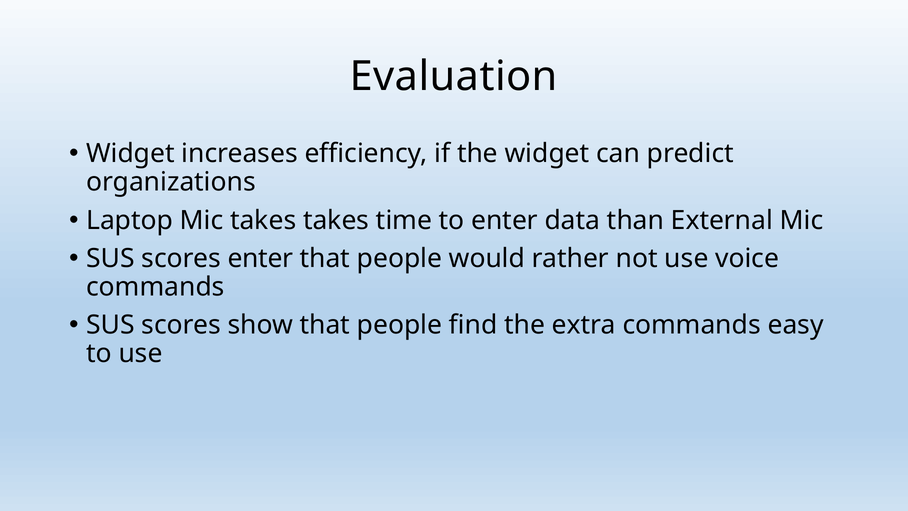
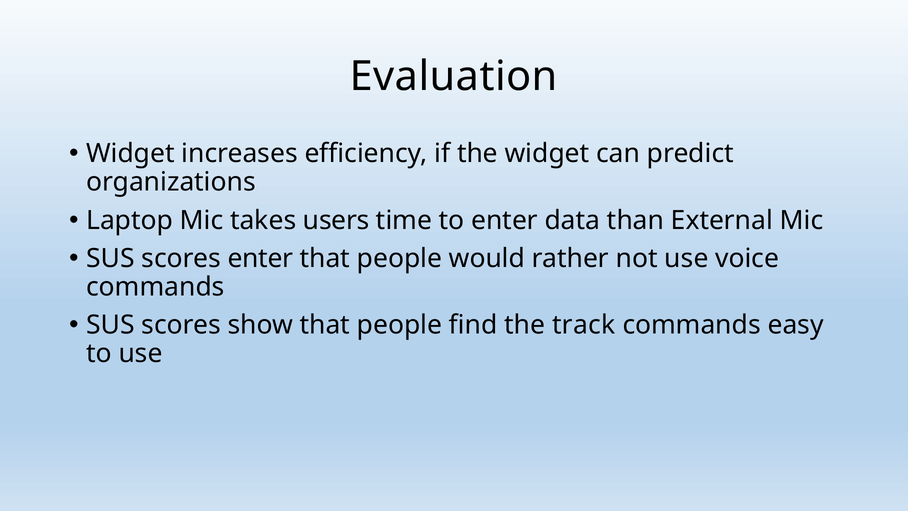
takes takes: takes -> users (336, 220)
extra: extra -> track (584, 325)
